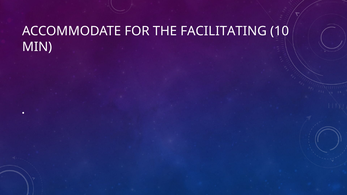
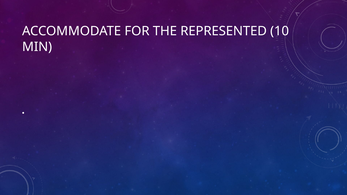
FACILITATING: FACILITATING -> REPRESENTED (224, 31)
